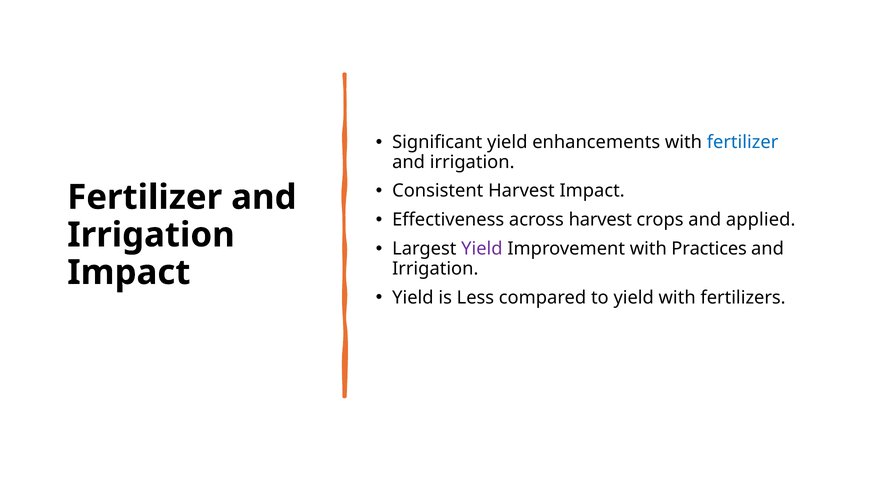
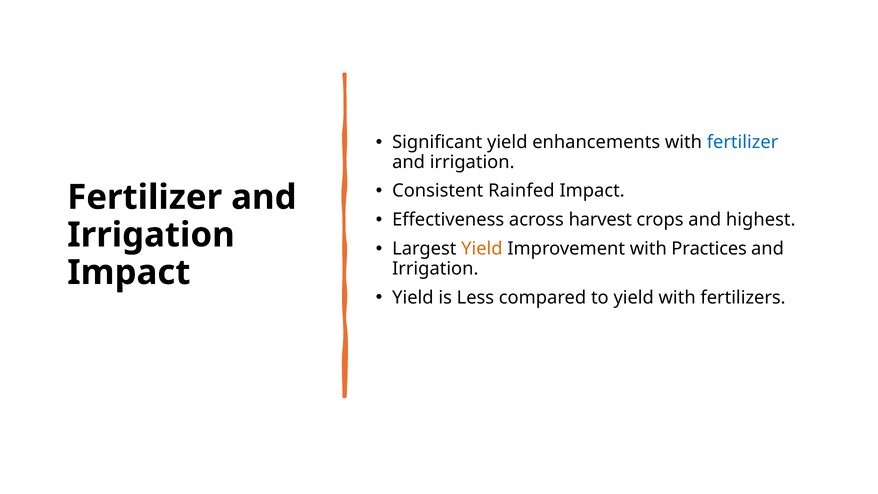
Consistent Harvest: Harvest -> Rainfed (521, 191)
applied: applied -> highest (761, 220)
Yield colour: purple -> orange (482, 249)
